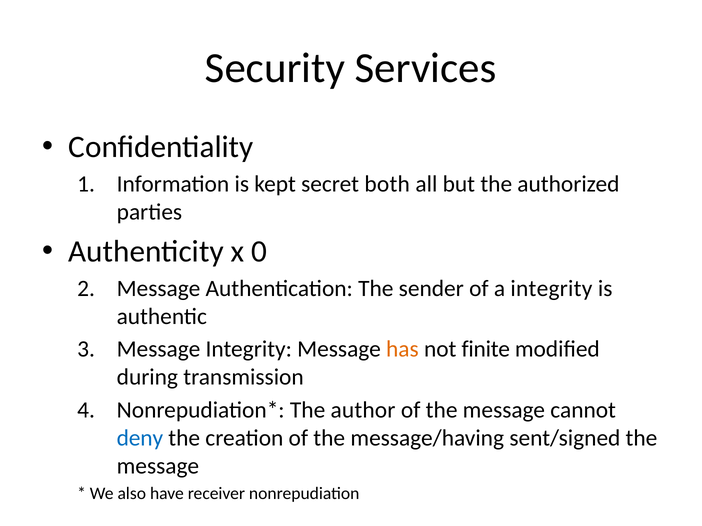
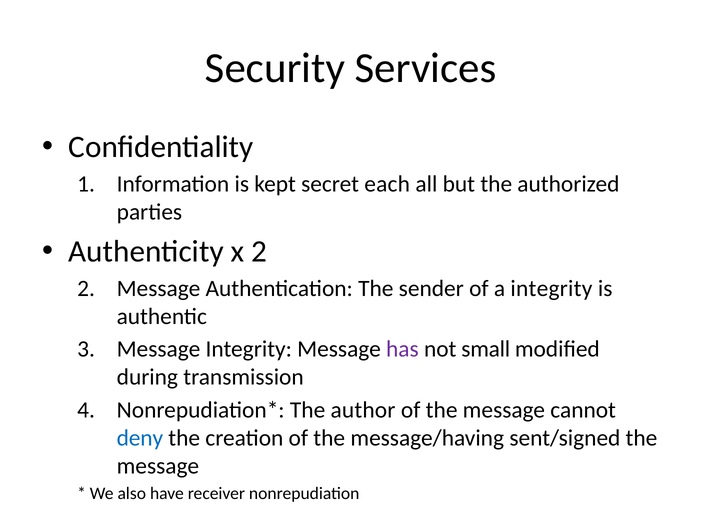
both: both -> each (387, 184)
x 0: 0 -> 2 (259, 252)
has colour: orange -> purple (402, 350)
finite: finite -> small (486, 350)
